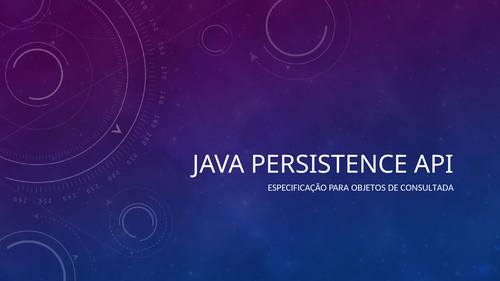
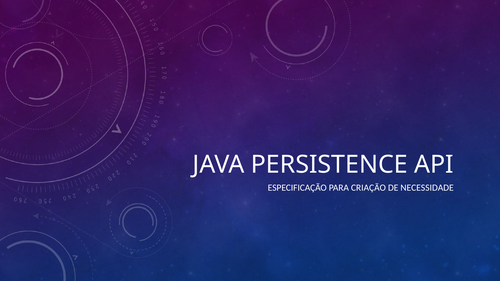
OBJETOS: OBJETOS -> CRIAÇÃO (368, 188)
CONSULTADA: CONSULTADA -> NECESSIDADE (427, 188)
